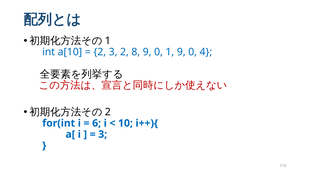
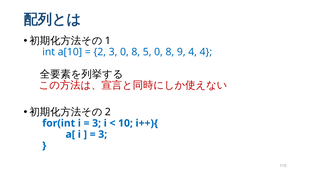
3 2: 2 -> 0 (124, 52)
8 9: 9 -> 5 (147, 52)
1: 1 -> 8 (170, 52)
0: 0 -> 4 (193, 52)
6: 6 -> 3 (97, 123)
